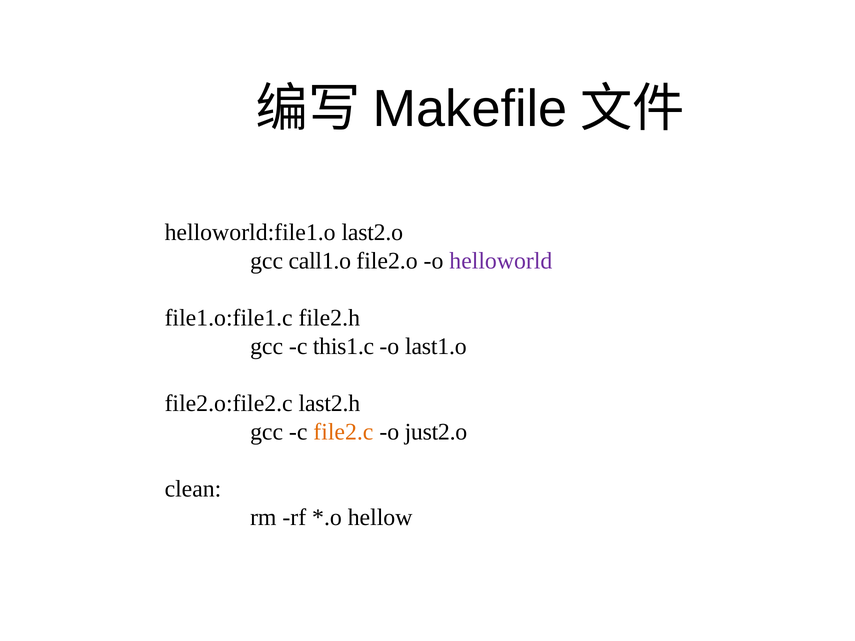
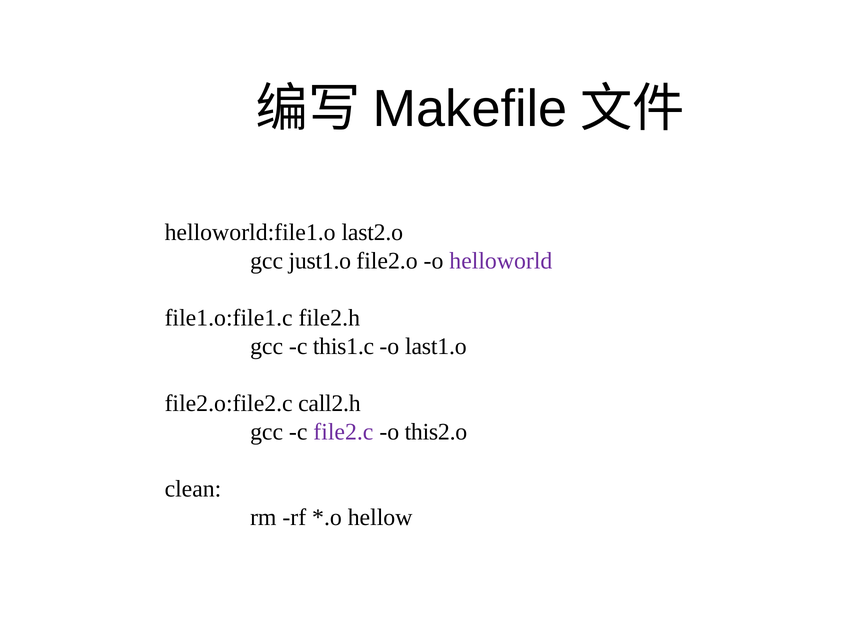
call1.o: call1.o -> just1.o (320, 261)
last2.h: last2.h -> call2.h (329, 404)
file2.c colour: orange -> purple (343, 432)
just2.o: just2.o -> this2.o (436, 432)
